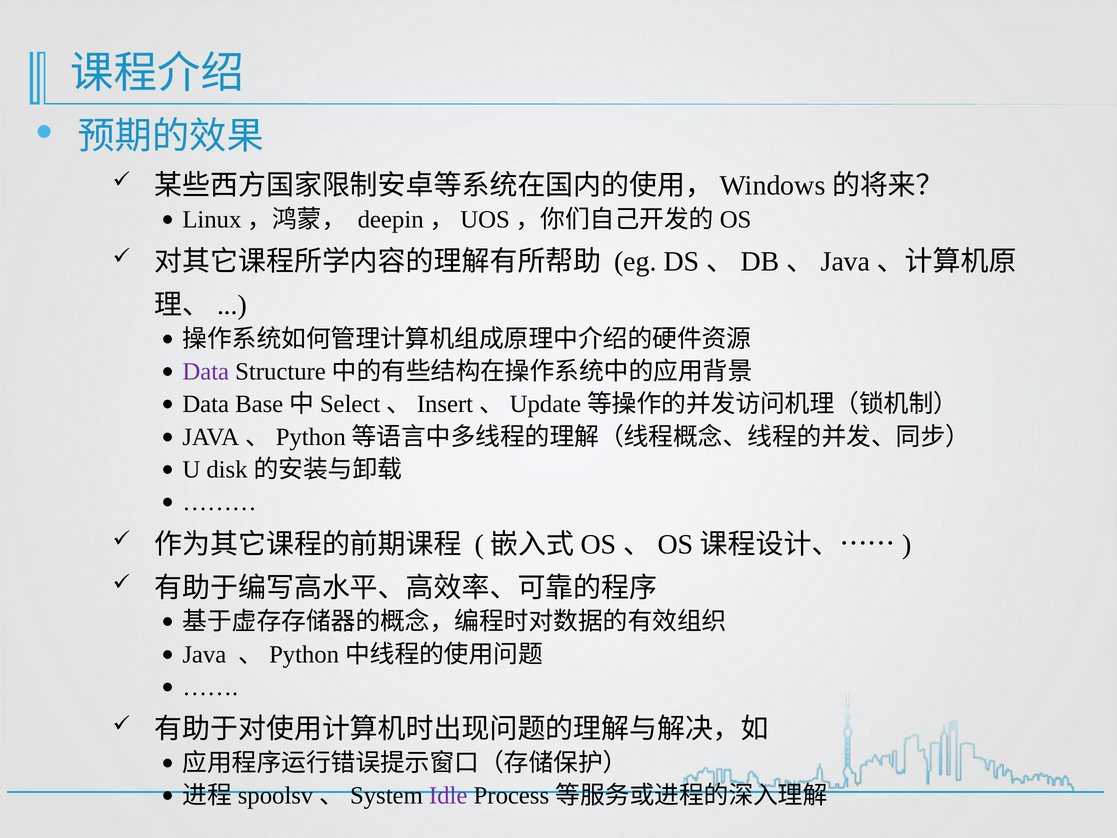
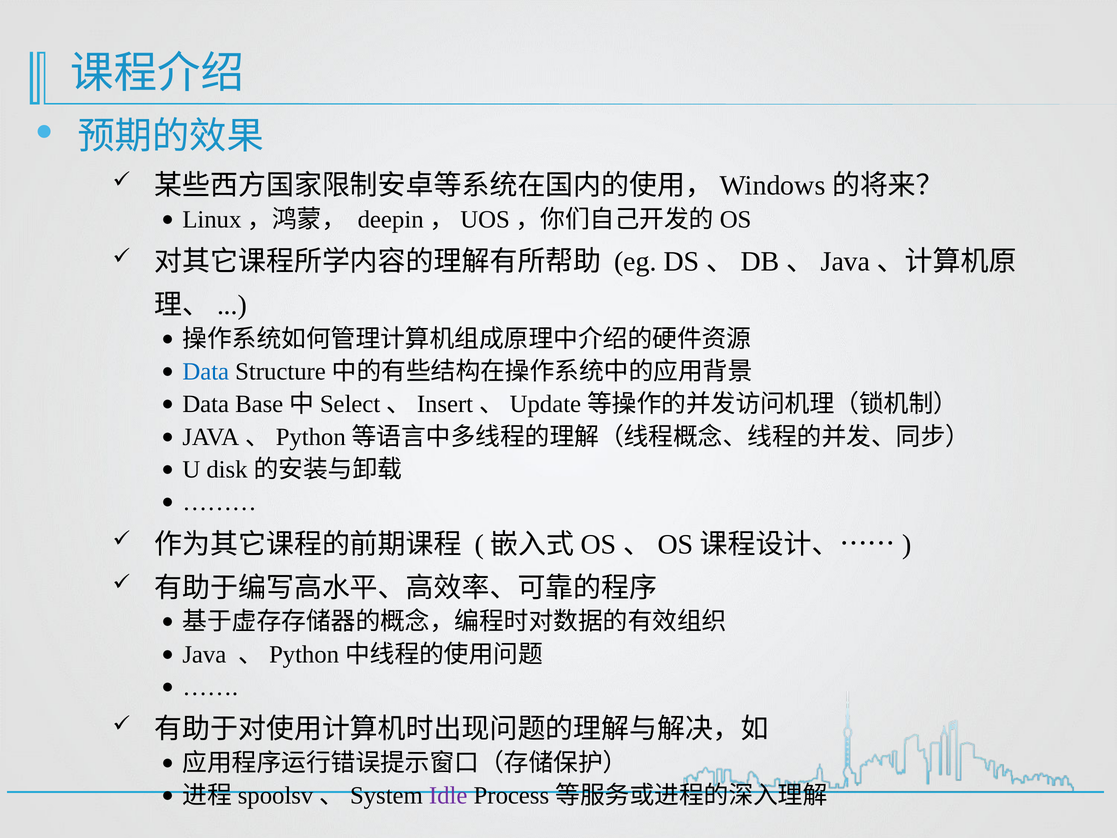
Data colour: purple -> blue (206, 372)
